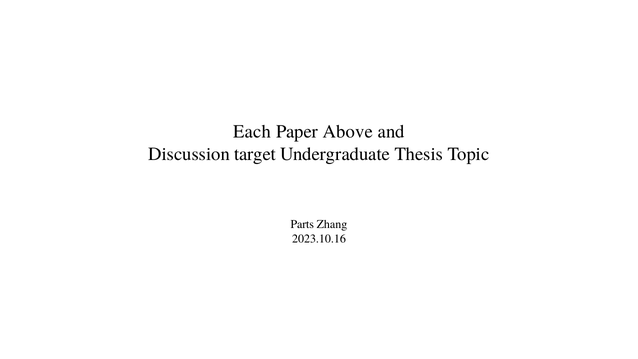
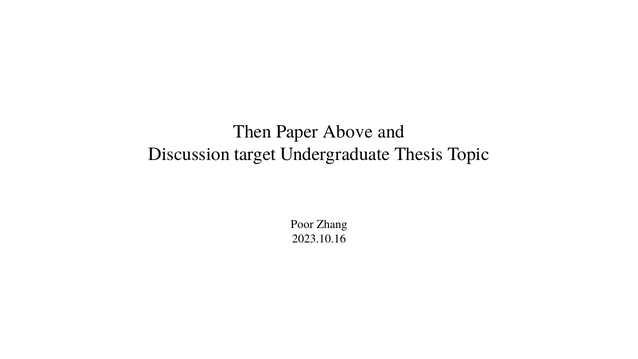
Each: Each -> Then (252, 132)
Parts: Parts -> Poor (302, 224)
